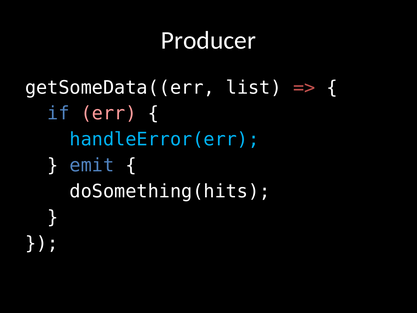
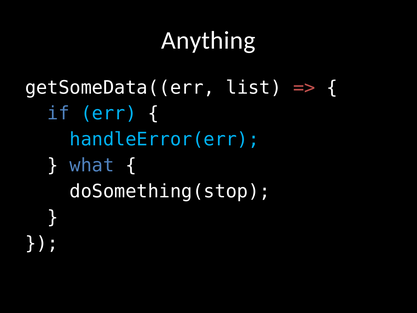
Producer: Producer -> Anything (208, 40)
err colour: pink -> light blue (109, 113)
emit: emit -> what (92, 165)
doSomething(hits: doSomething(hits -> doSomething(stop (170, 191)
